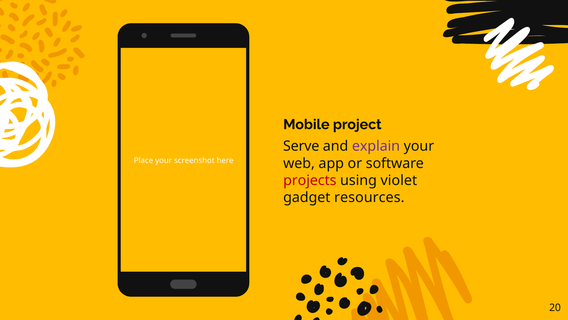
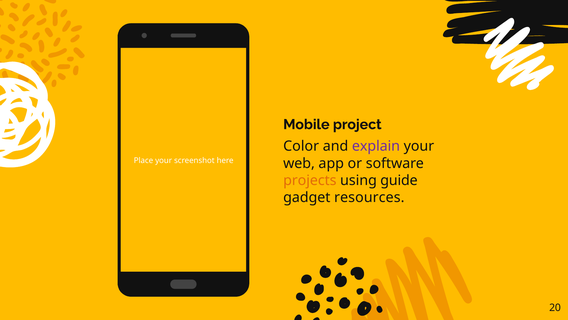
Serve: Serve -> Color (301, 146)
projects colour: red -> orange (310, 180)
violet: violet -> guide (399, 180)
